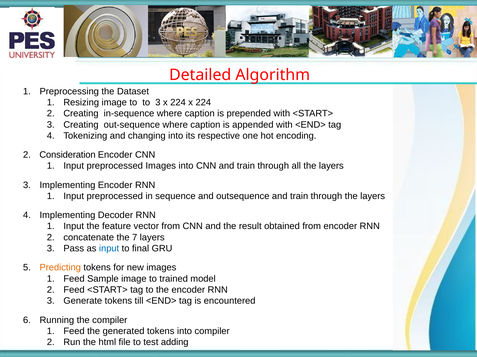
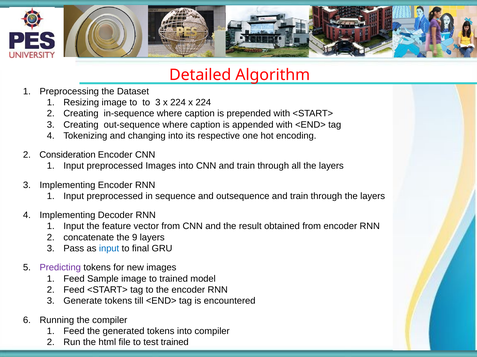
7: 7 -> 9 (135, 238)
Predicting colour: orange -> purple (60, 268)
test adding: adding -> trained (175, 343)
